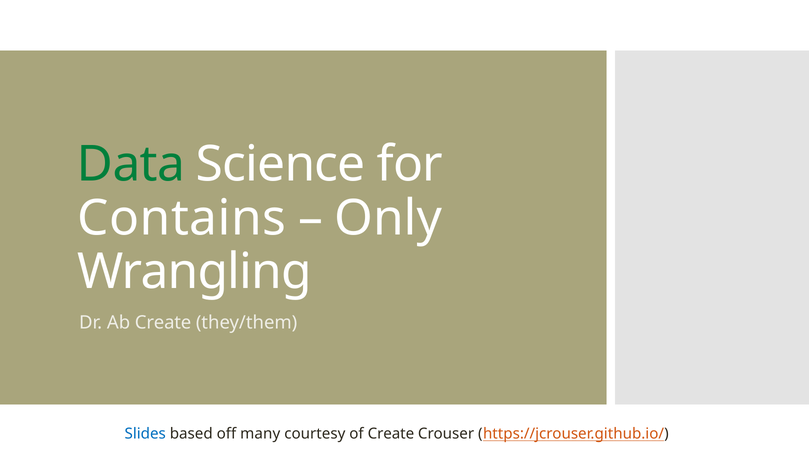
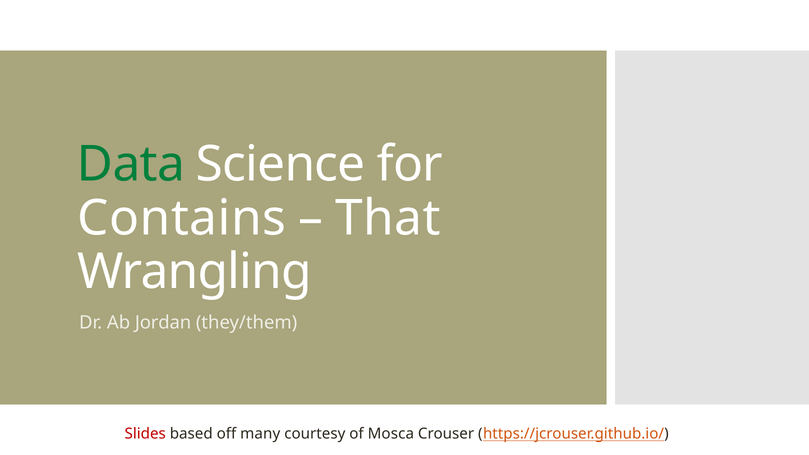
Only: Only -> That (388, 218)
Ab Create: Create -> Jordan (163, 323)
Slides colour: blue -> red (145, 434)
of Create: Create -> Mosca (391, 434)
